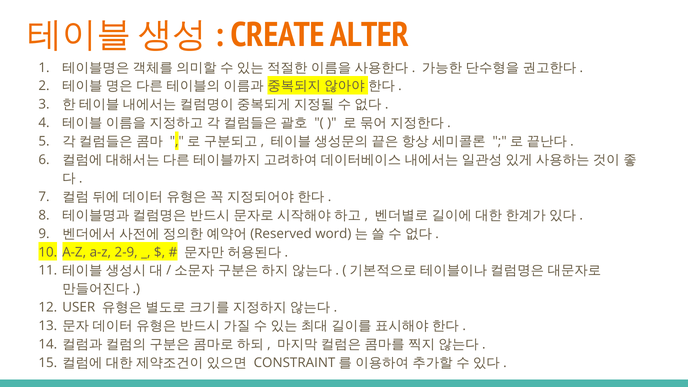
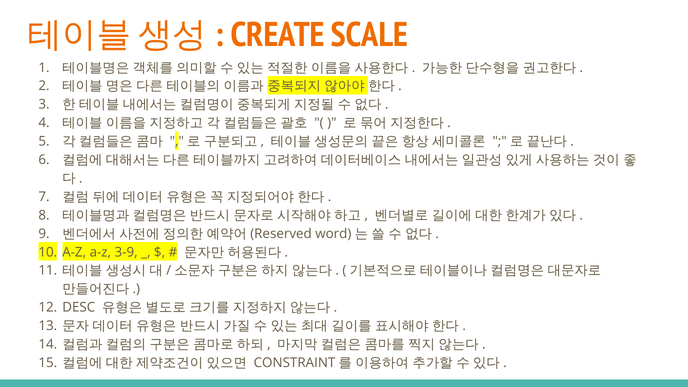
ALTER: ALTER -> SCALE (369, 35)
2-9: 2-9 -> 3-9 (126, 252)
USER: USER -> DESC (79, 307)
